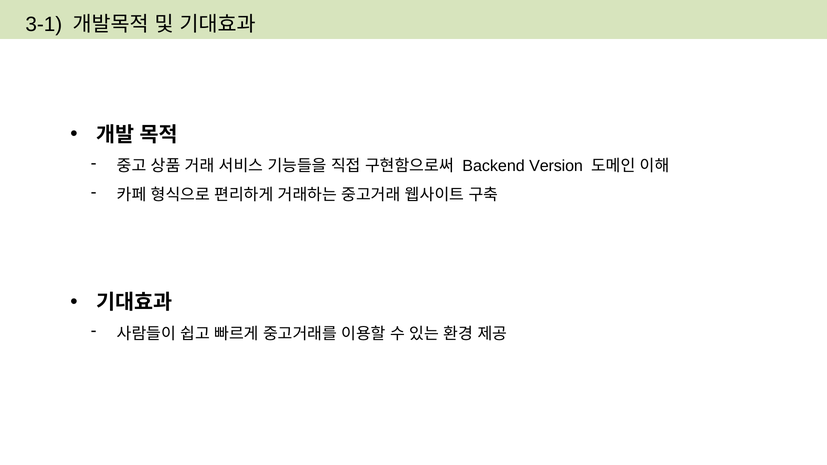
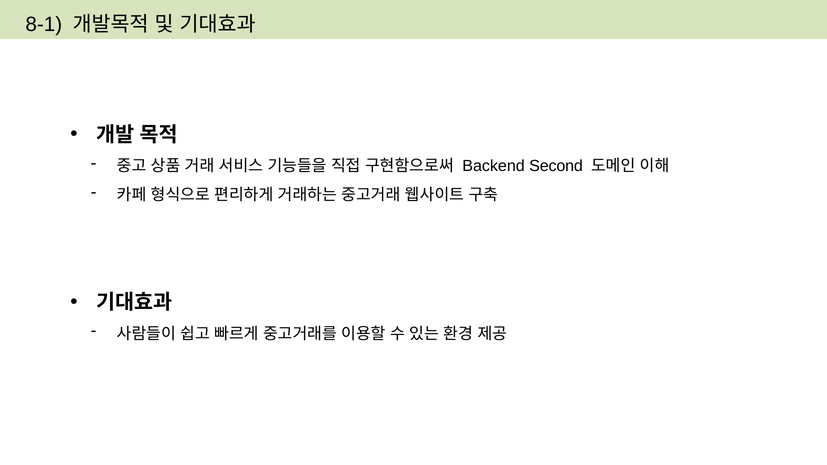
3-1: 3-1 -> 8-1 (44, 24)
Version: Version -> Second (556, 166)
